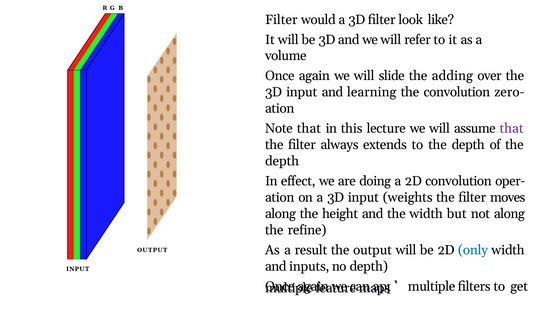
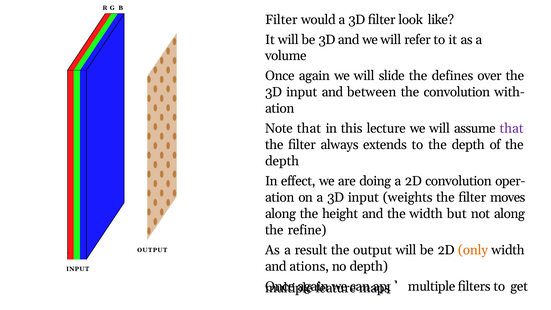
adding: adding -> defines (452, 76)
learning: learning -> between (372, 92)
zero-: zero- -> with- (510, 92)
only colour: blue -> orange (473, 250)
inputs: inputs -> ations (309, 266)
